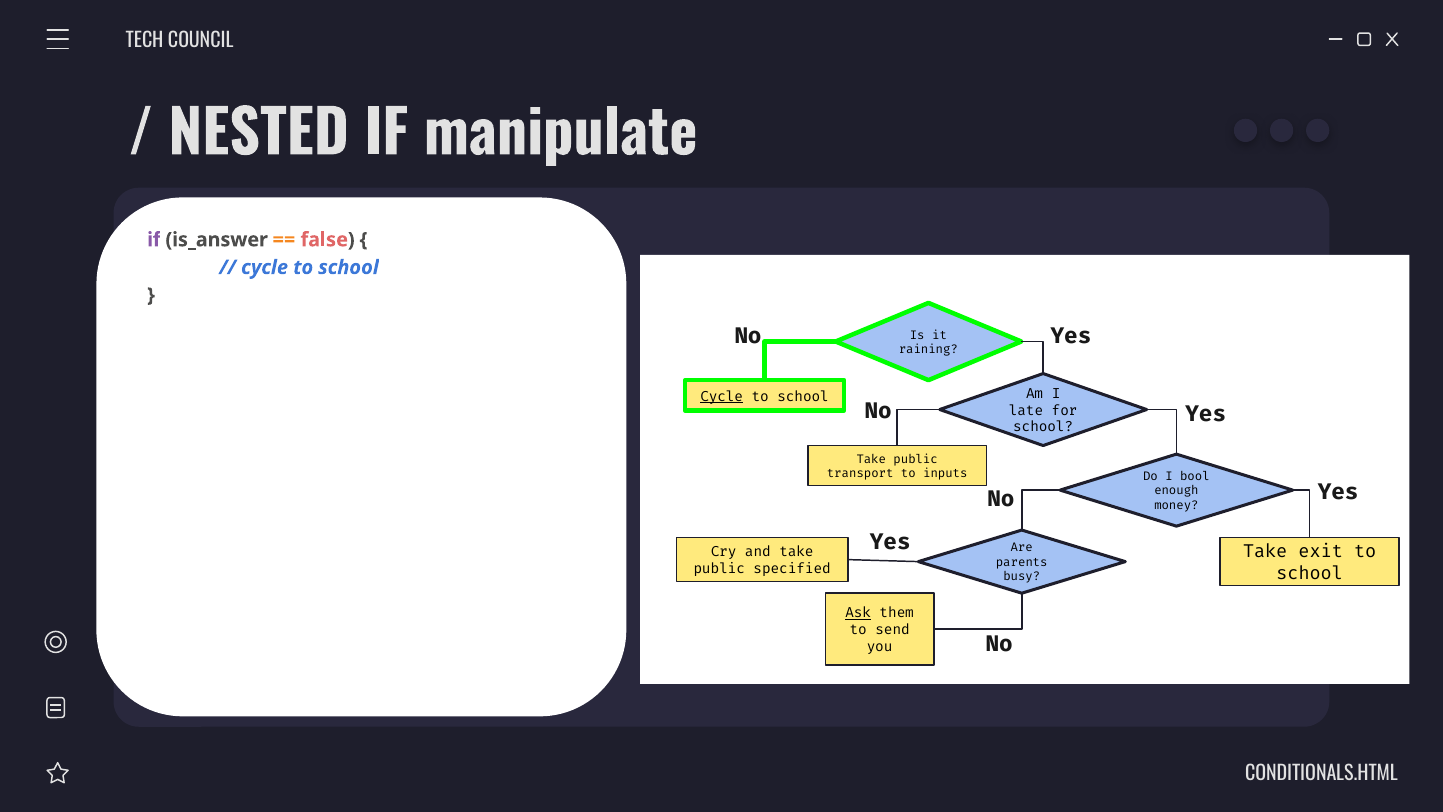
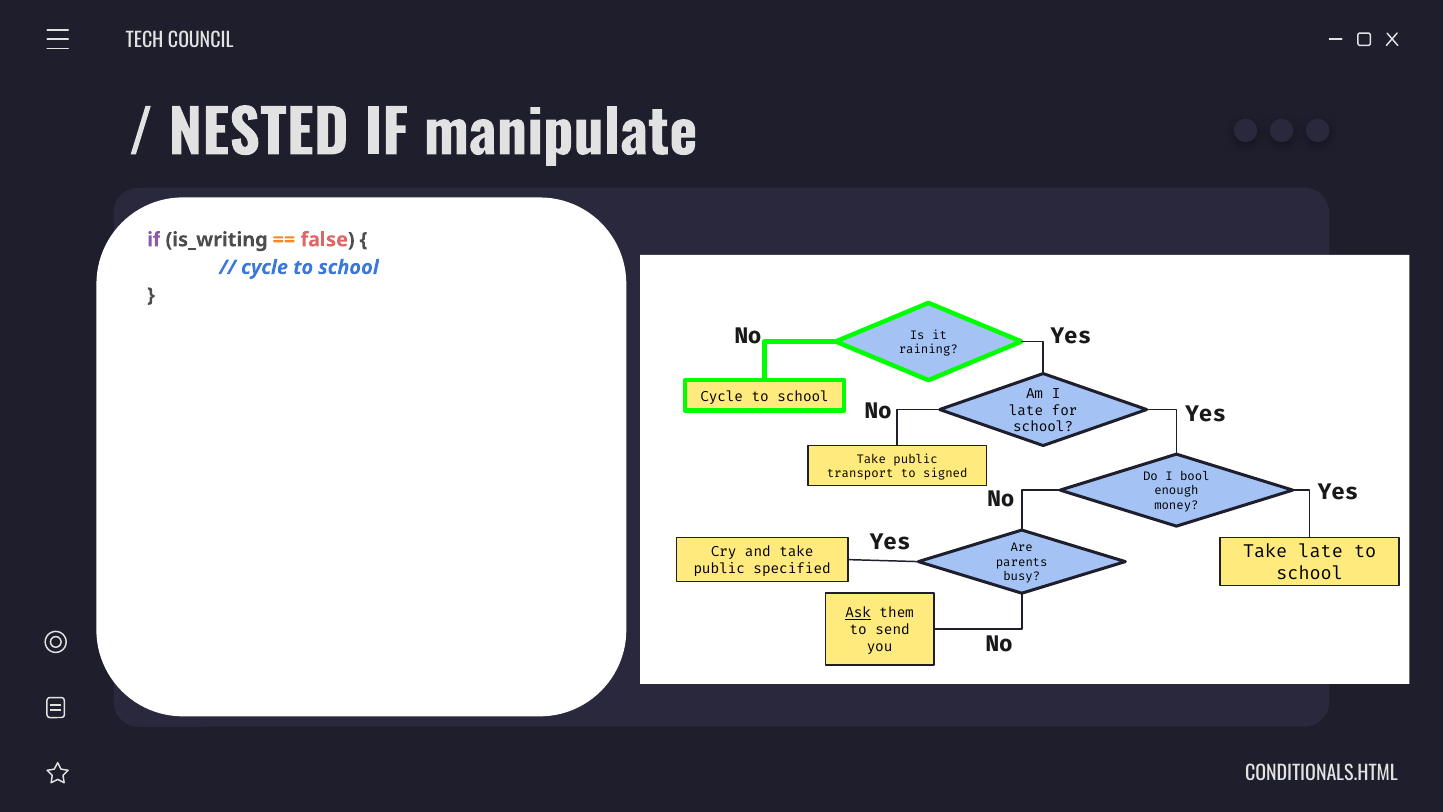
is_answer: is_answer -> is_writing (217, 240)
Cycle underline: present -> none (722, 396)
inputs: inputs -> signed (945, 473)
Take exit: exit -> late (1321, 552)
